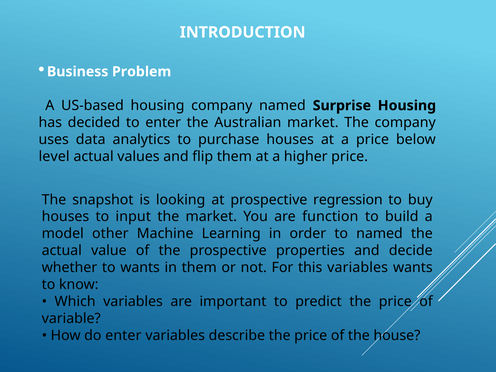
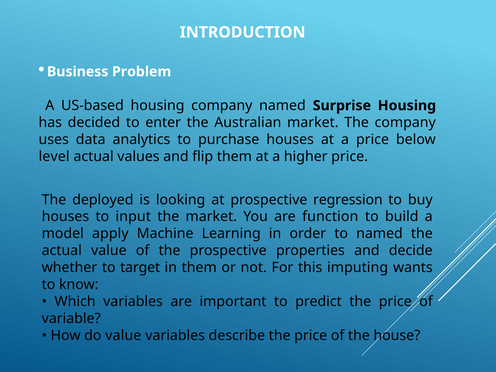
snapshot: snapshot -> deployed (103, 200)
other: other -> apply (110, 234)
to wants: wants -> target (140, 268)
this variables: variables -> imputing (358, 268)
do enter: enter -> value (123, 335)
